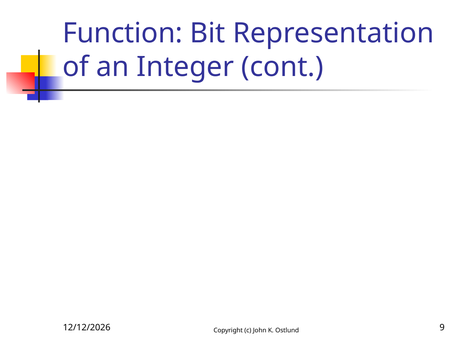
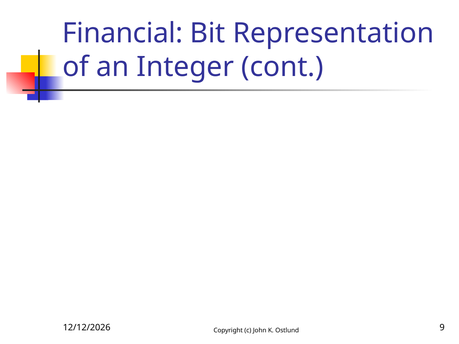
Function: Function -> Financial (123, 33)
